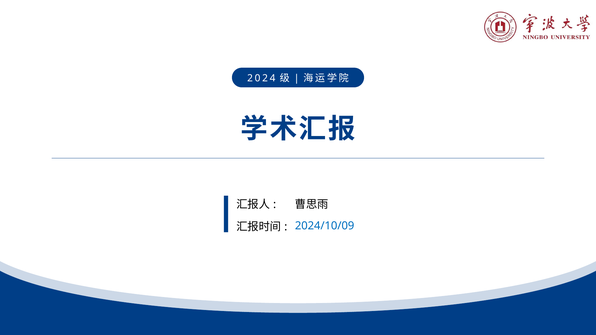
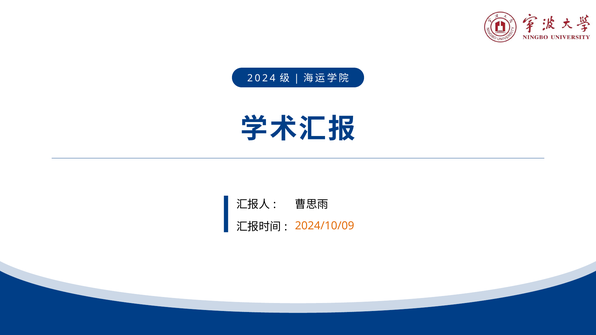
2024/10/09 colour: blue -> orange (325, 226)
